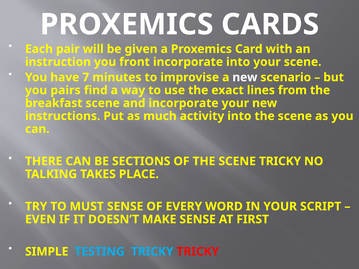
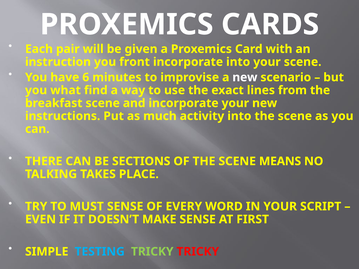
7: 7 -> 6 (86, 77)
pairs: pairs -> what (66, 90)
SCENE TRICKY: TRICKY -> MEANS (280, 161)
TRICKY colour: light blue -> light green (152, 252)
